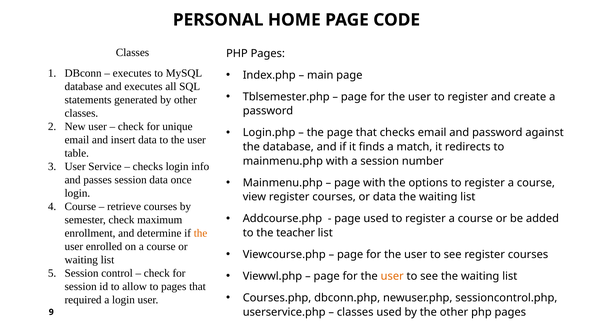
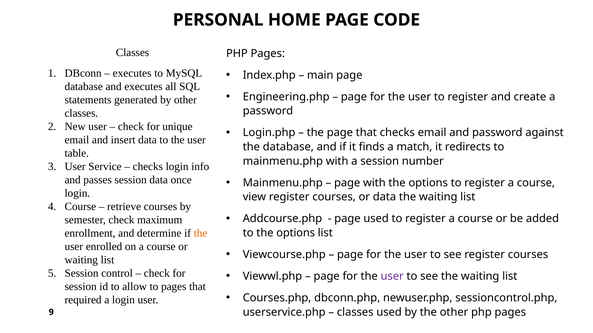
Tblsemester.php: Tblsemester.php -> Engineering.php (286, 97)
to the teacher: teacher -> options (296, 233)
user colour: orange -> purple (392, 277)
